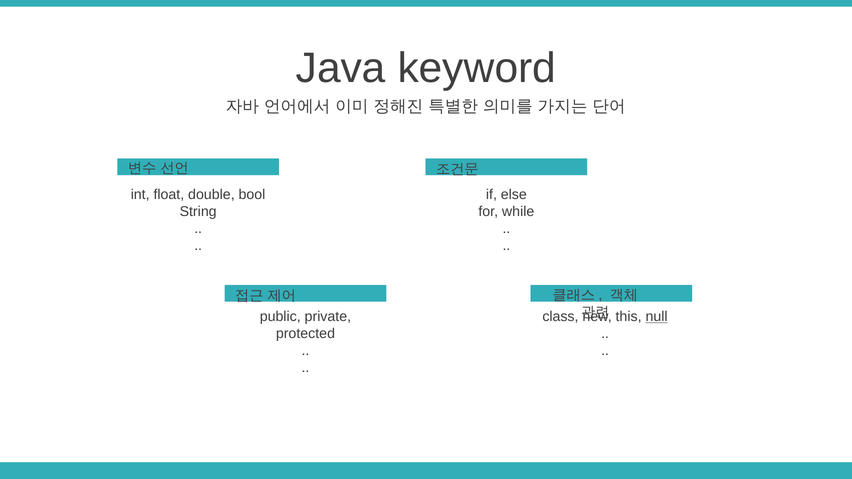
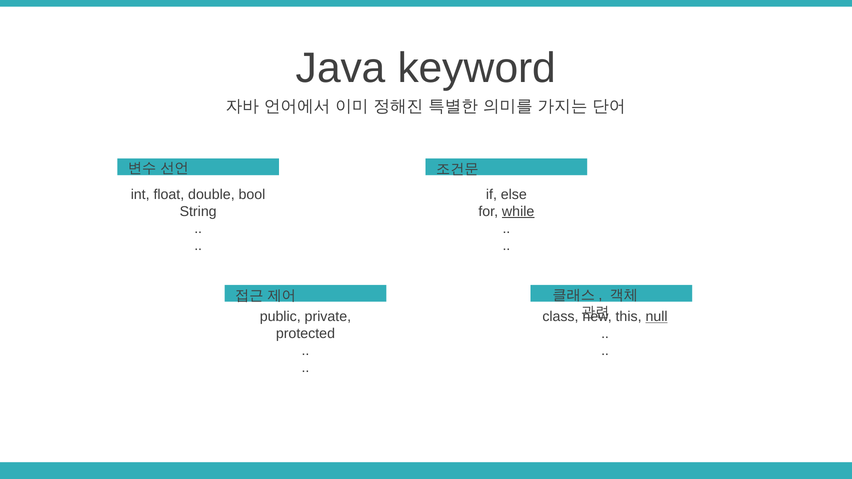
while underline: none -> present (518, 212)
